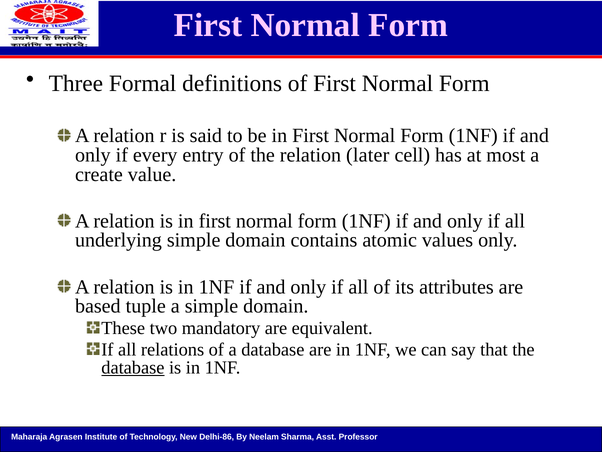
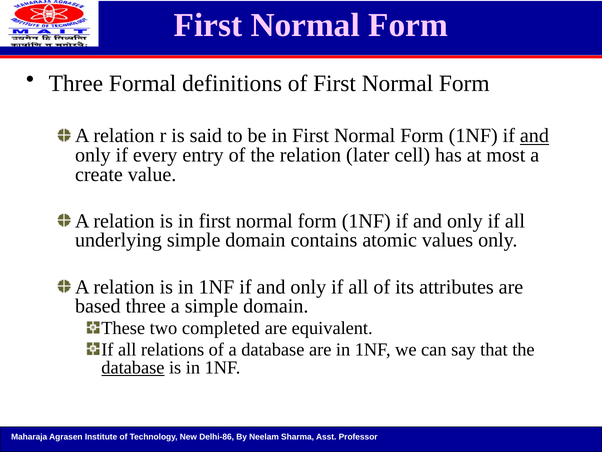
and underline: none -> present (534, 136)
based tuple: tuple -> three (146, 306)
mandatory: mandatory -> completed (221, 328)
